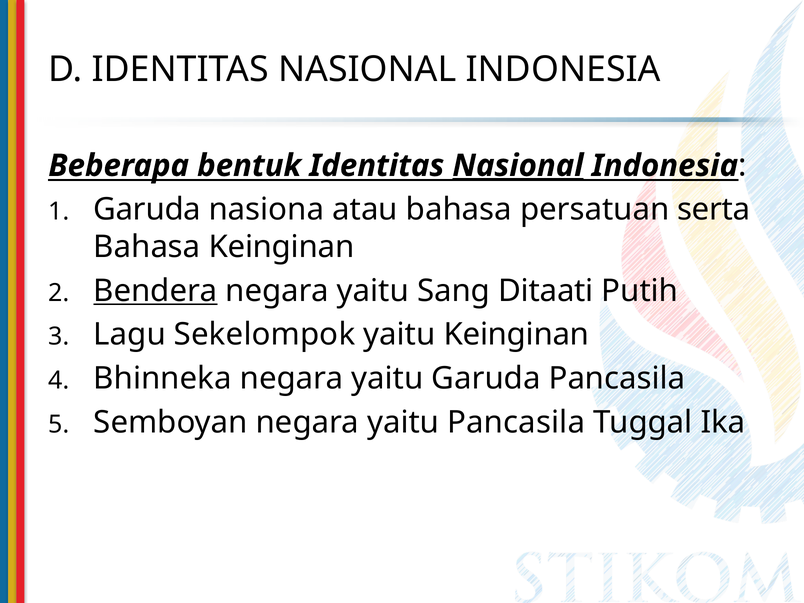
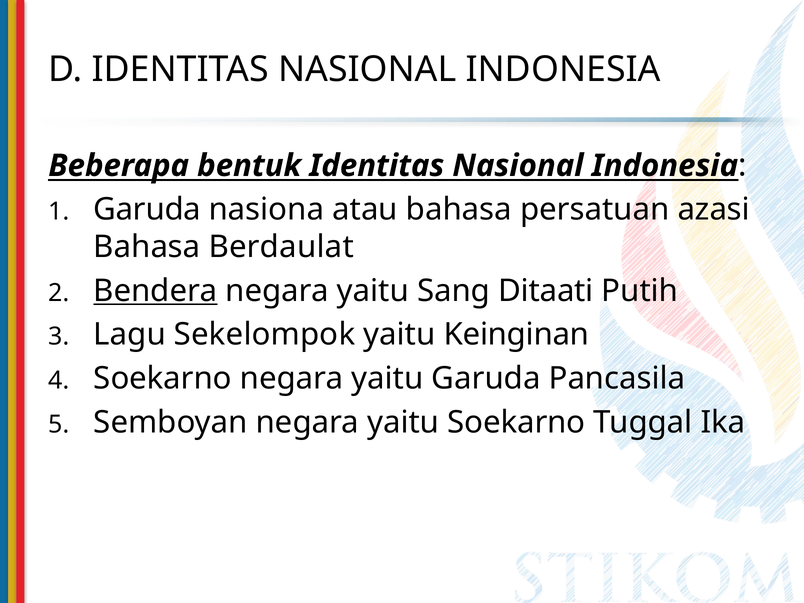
Nasional underline: present -> none (518, 166)
serta: serta -> azasi (714, 209)
Bahasa Keinginan: Keinginan -> Berdaulat (281, 247)
Bhinneka: Bhinneka -> Soekarno (163, 378)
yaitu Pancasila: Pancasila -> Soekarno (516, 422)
